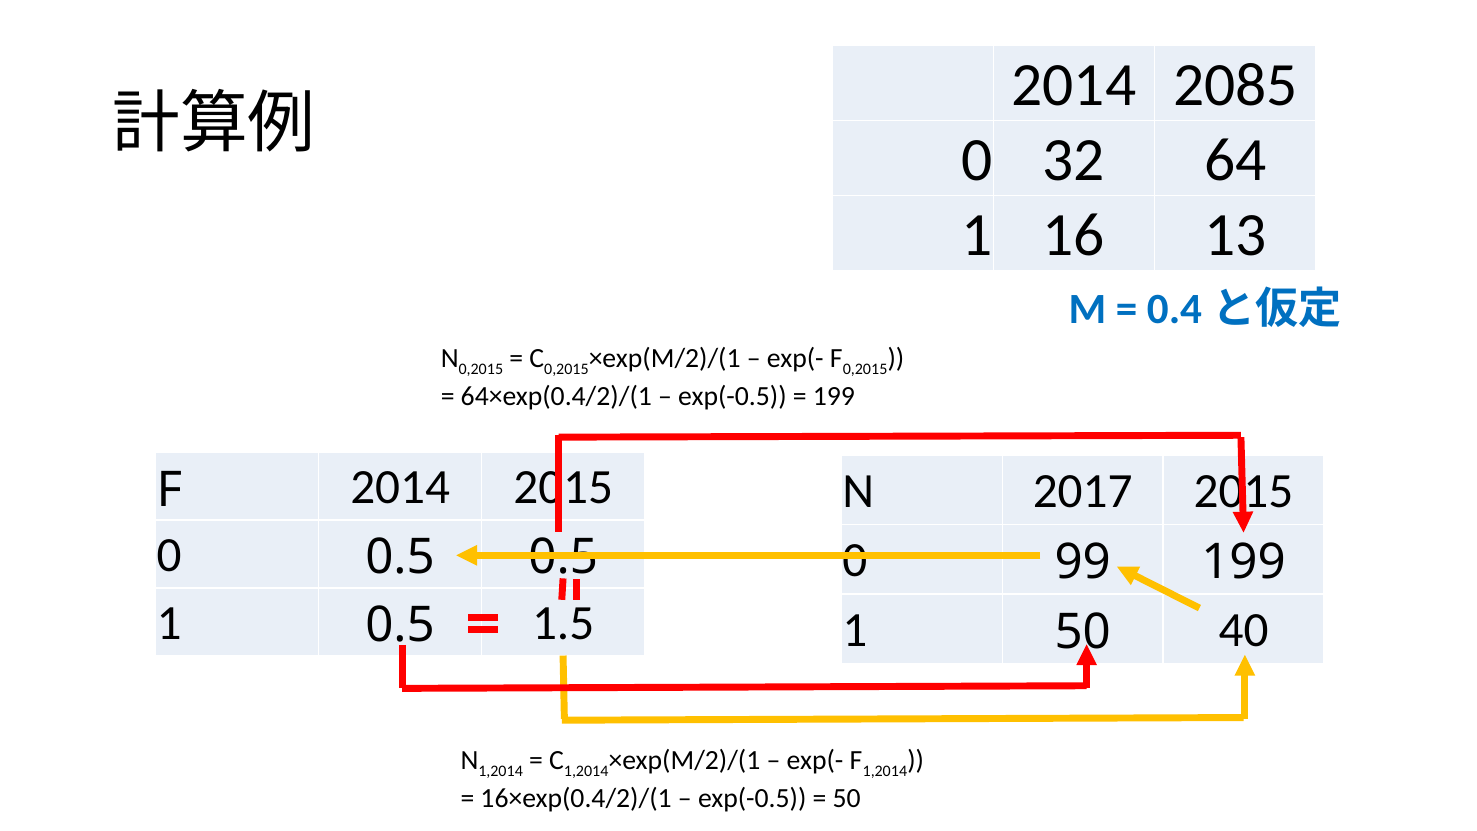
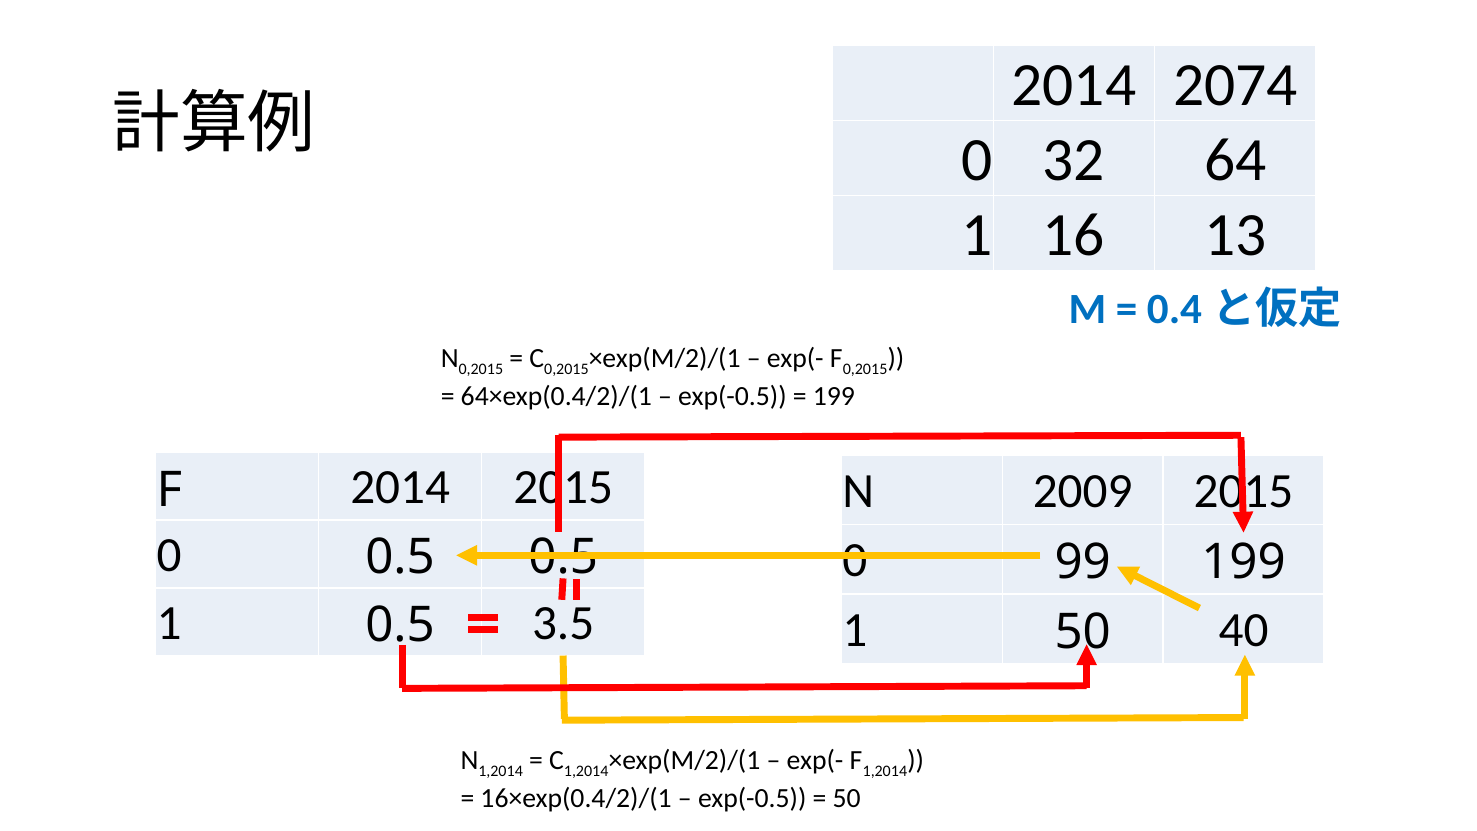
2085: 2085 -> 2074 (1235, 85)
2017: 2017 -> 2009 (1083, 491)
1.5: 1.5 -> 3.5 (563, 623)
